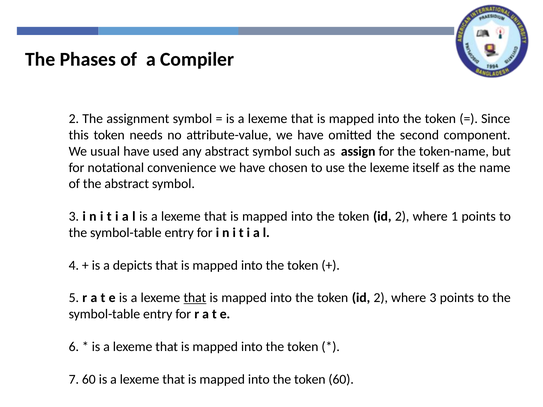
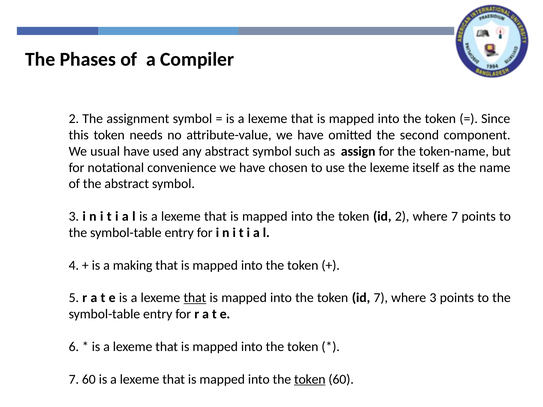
where 1: 1 -> 7 (455, 217)
depicts: depicts -> making (133, 265)
2: 2 -> 7 (381, 298)
token underline: none -> present (310, 379)
